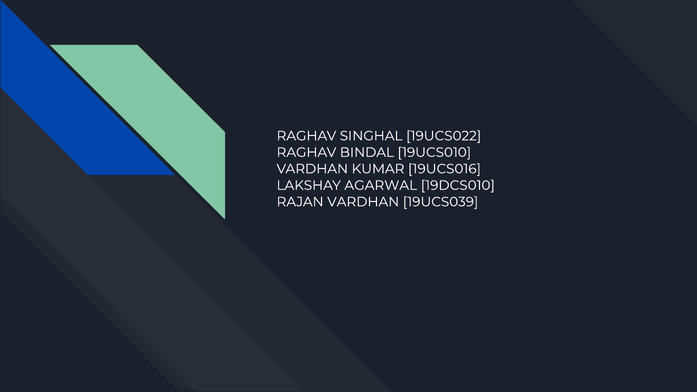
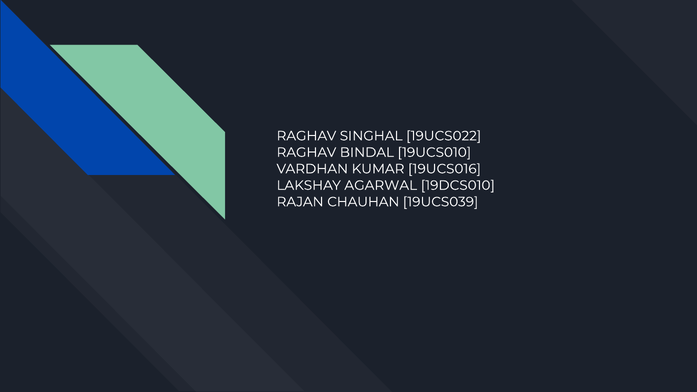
RAJAN VARDHAN: VARDHAN -> CHAUHAN (363, 202)
